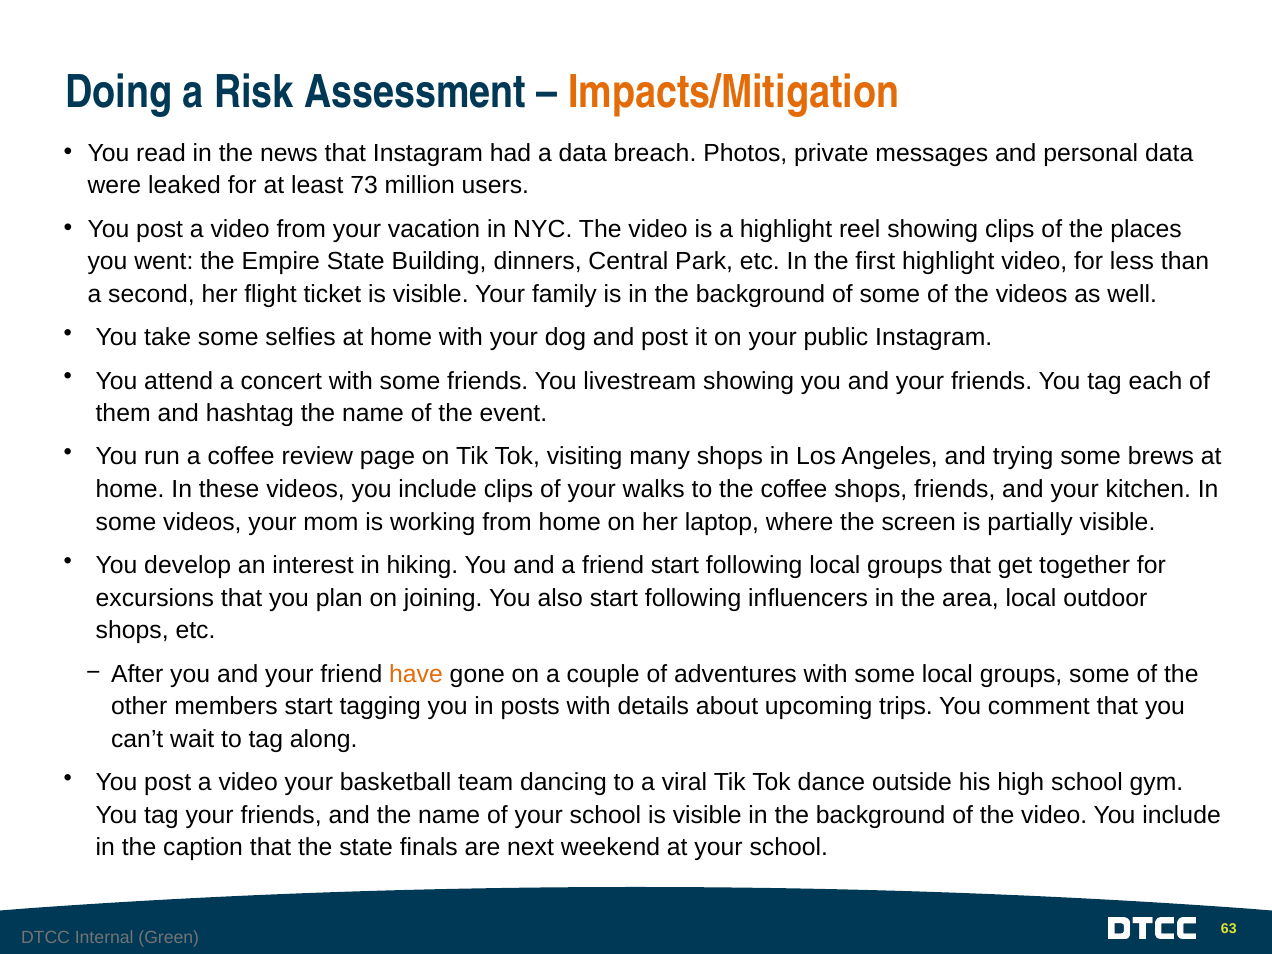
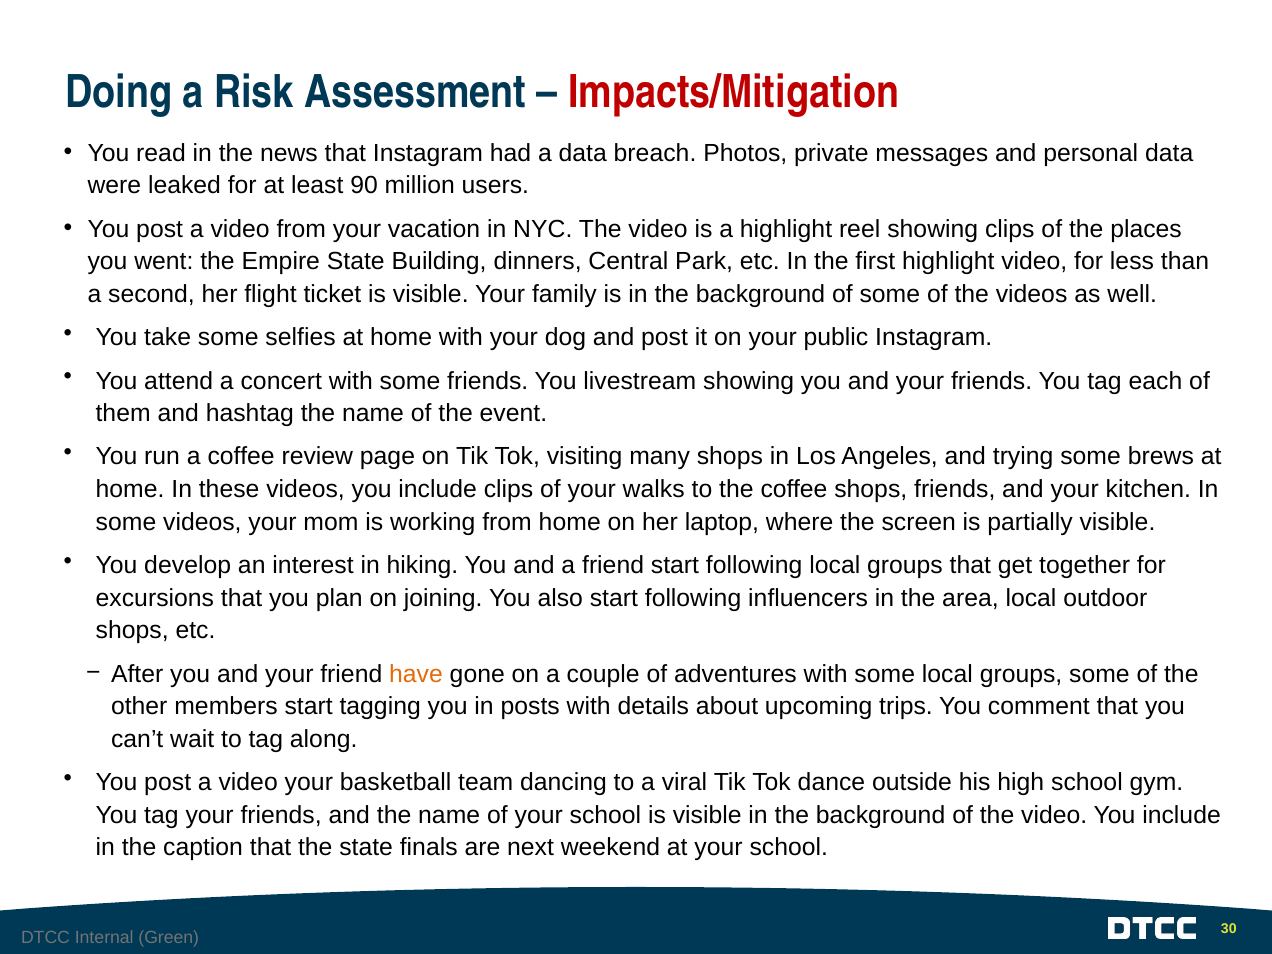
Impacts/Mitigation colour: orange -> red (734, 92)
73: 73 -> 90 (364, 186)
63: 63 -> 30 (1229, 929)
